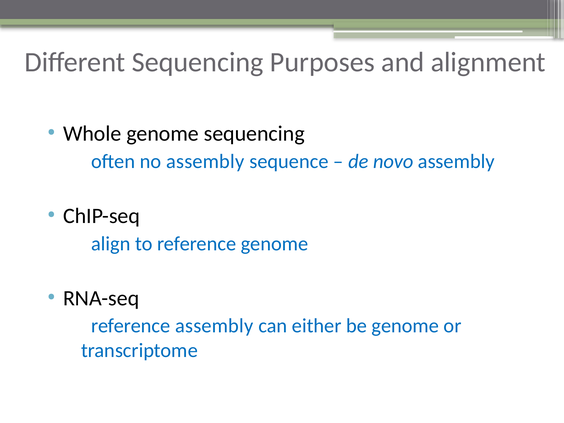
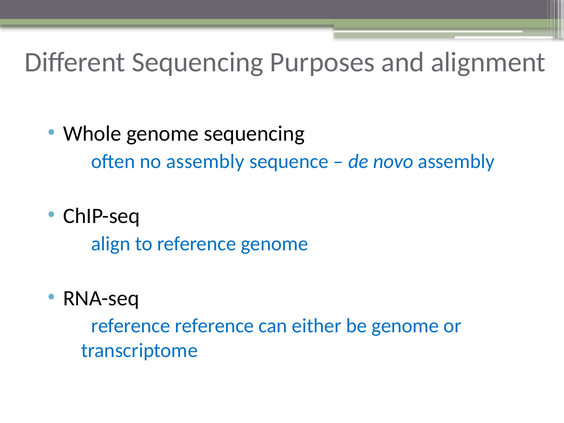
reference assembly: assembly -> reference (214, 326)
